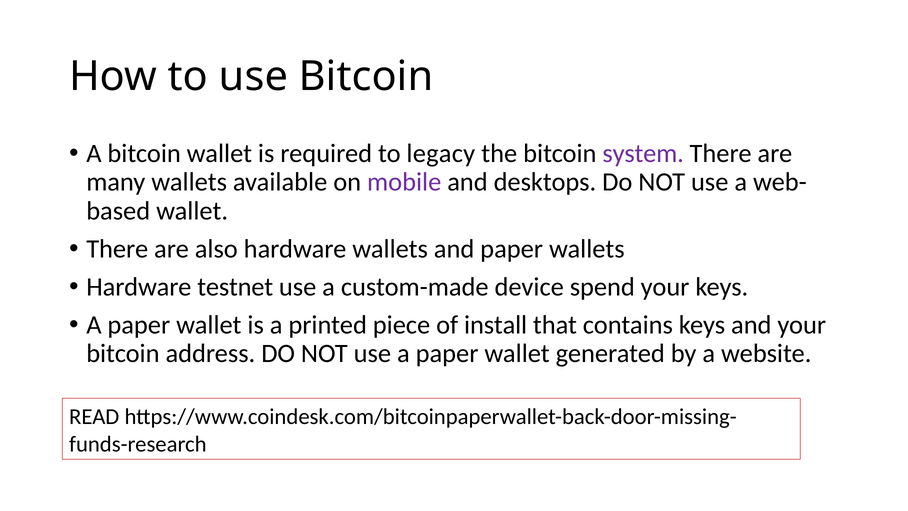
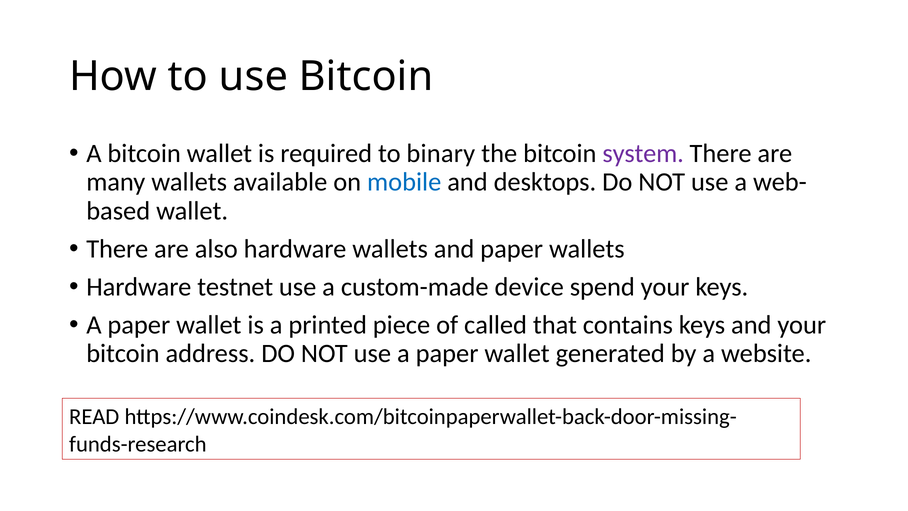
legacy: legacy -> binary (441, 154)
mobile colour: purple -> blue (404, 182)
install: install -> called (496, 325)
